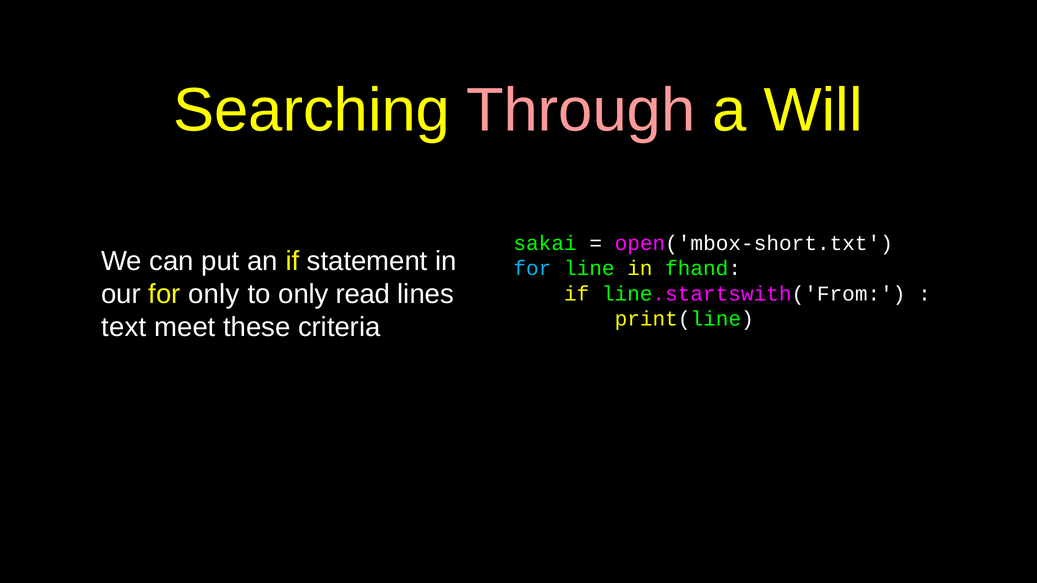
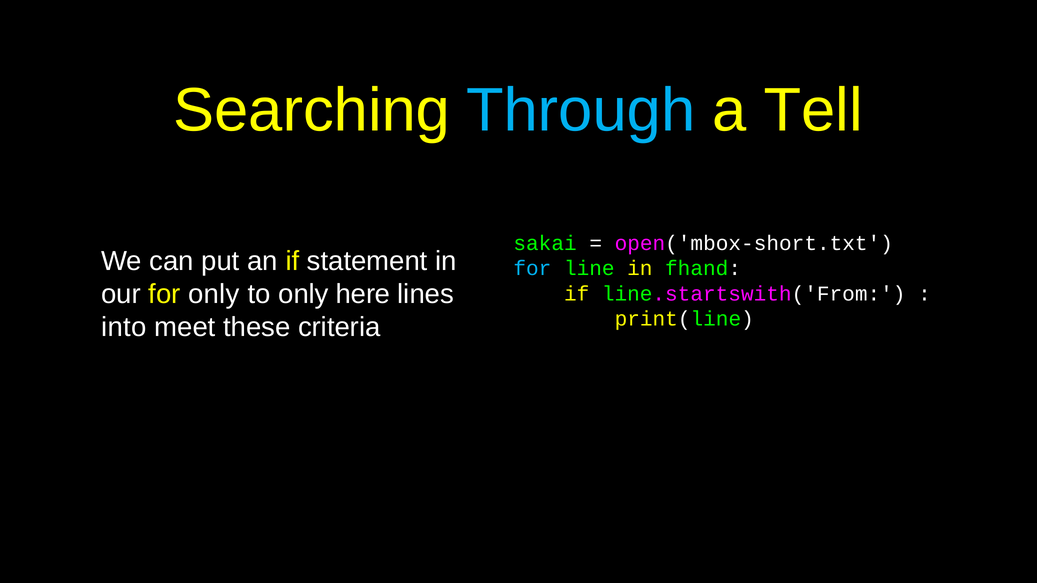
Through colour: pink -> light blue (581, 111)
Will: Will -> Tell (813, 111)
read: read -> here (363, 294)
text: text -> into (124, 327)
